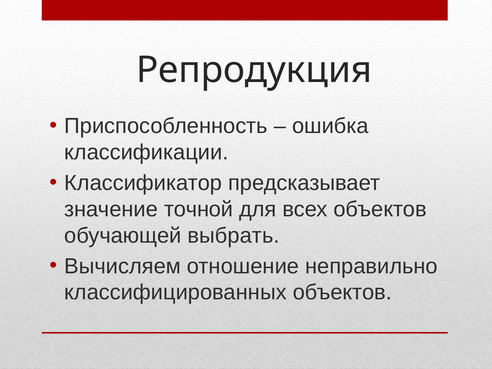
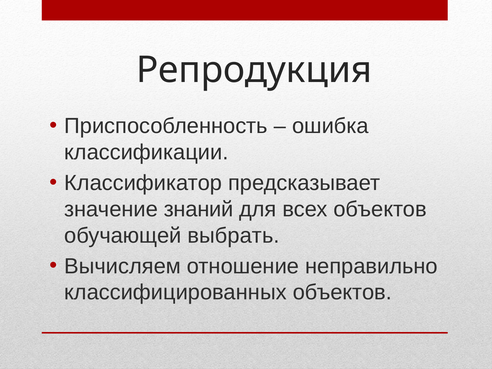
точной: точной -> знаний (199, 209)
